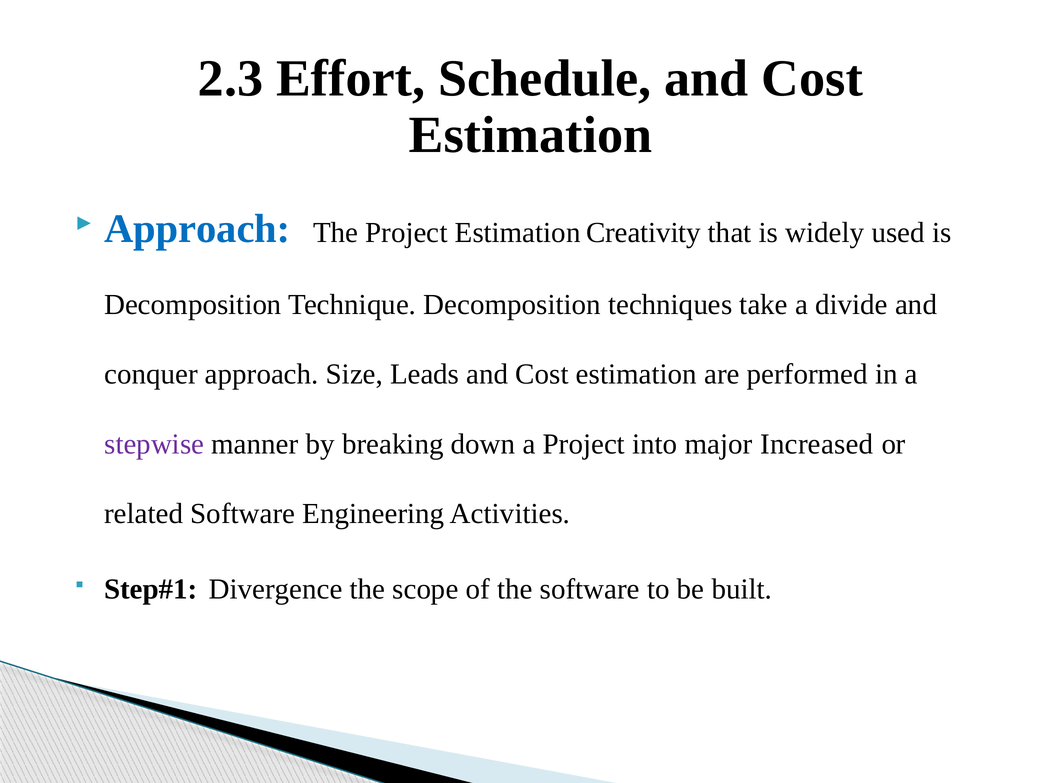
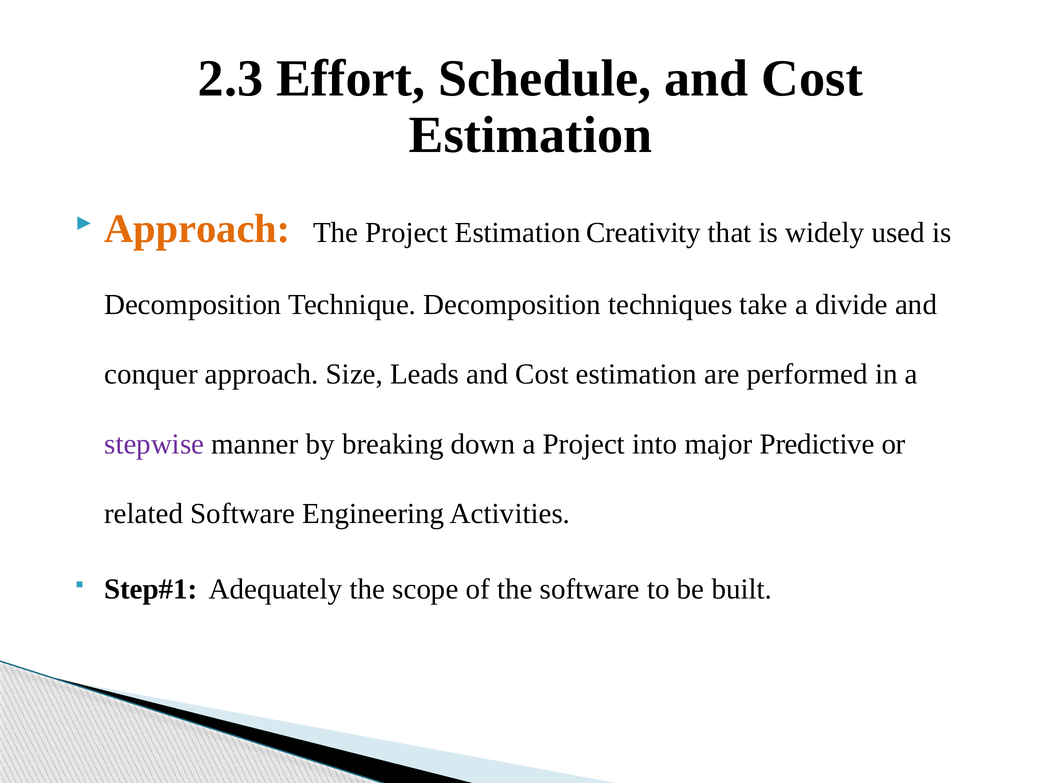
Approach colour: blue -> orange (197, 229)
Increased: Increased -> Predictive (817, 444)
Divergence: Divergence -> Adequately (276, 589)
